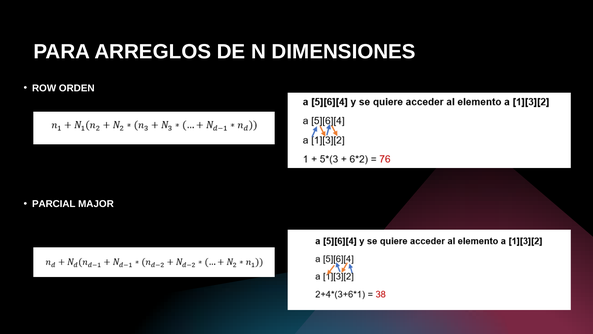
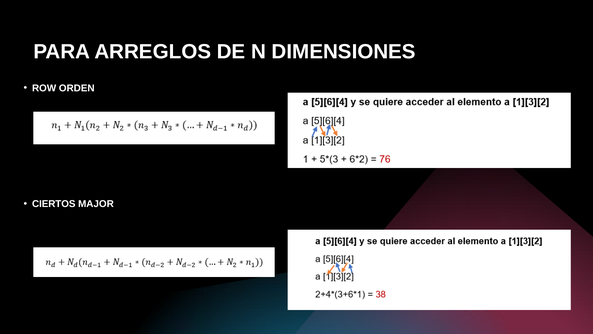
PARCIAL: PARCIAL -> CIERTOS (54, 204)
